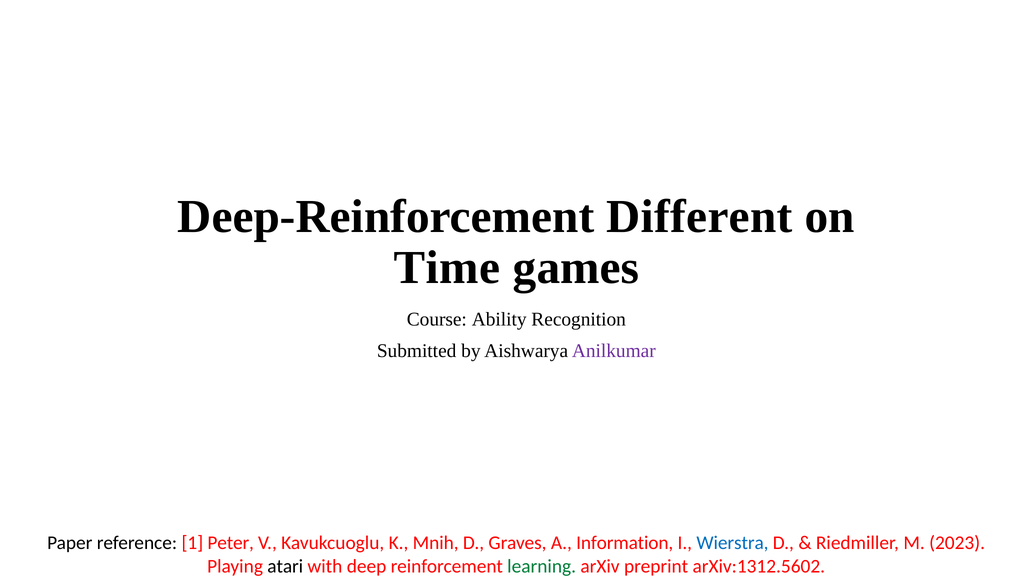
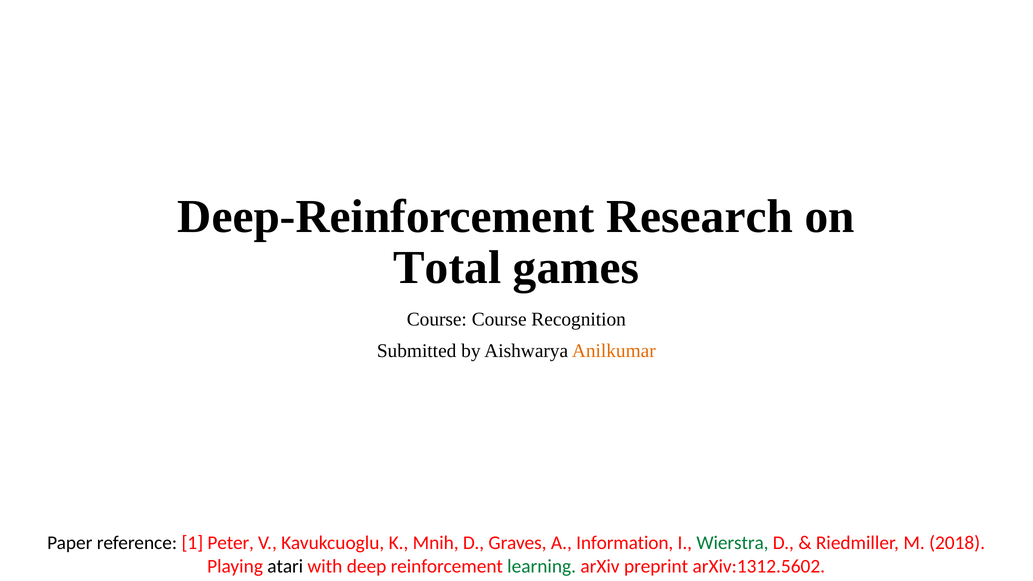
Different: Different -> Research (700, 216)
Time: Time -> Total (447, 268)
Course Ability: Ability -> Course (499, 319)
Anilkumar colour: purple -> orange (614, 351)
Wierstra colour: blue -> green (732, 543)
2023: 2023 -> 2018 (957, 543)
